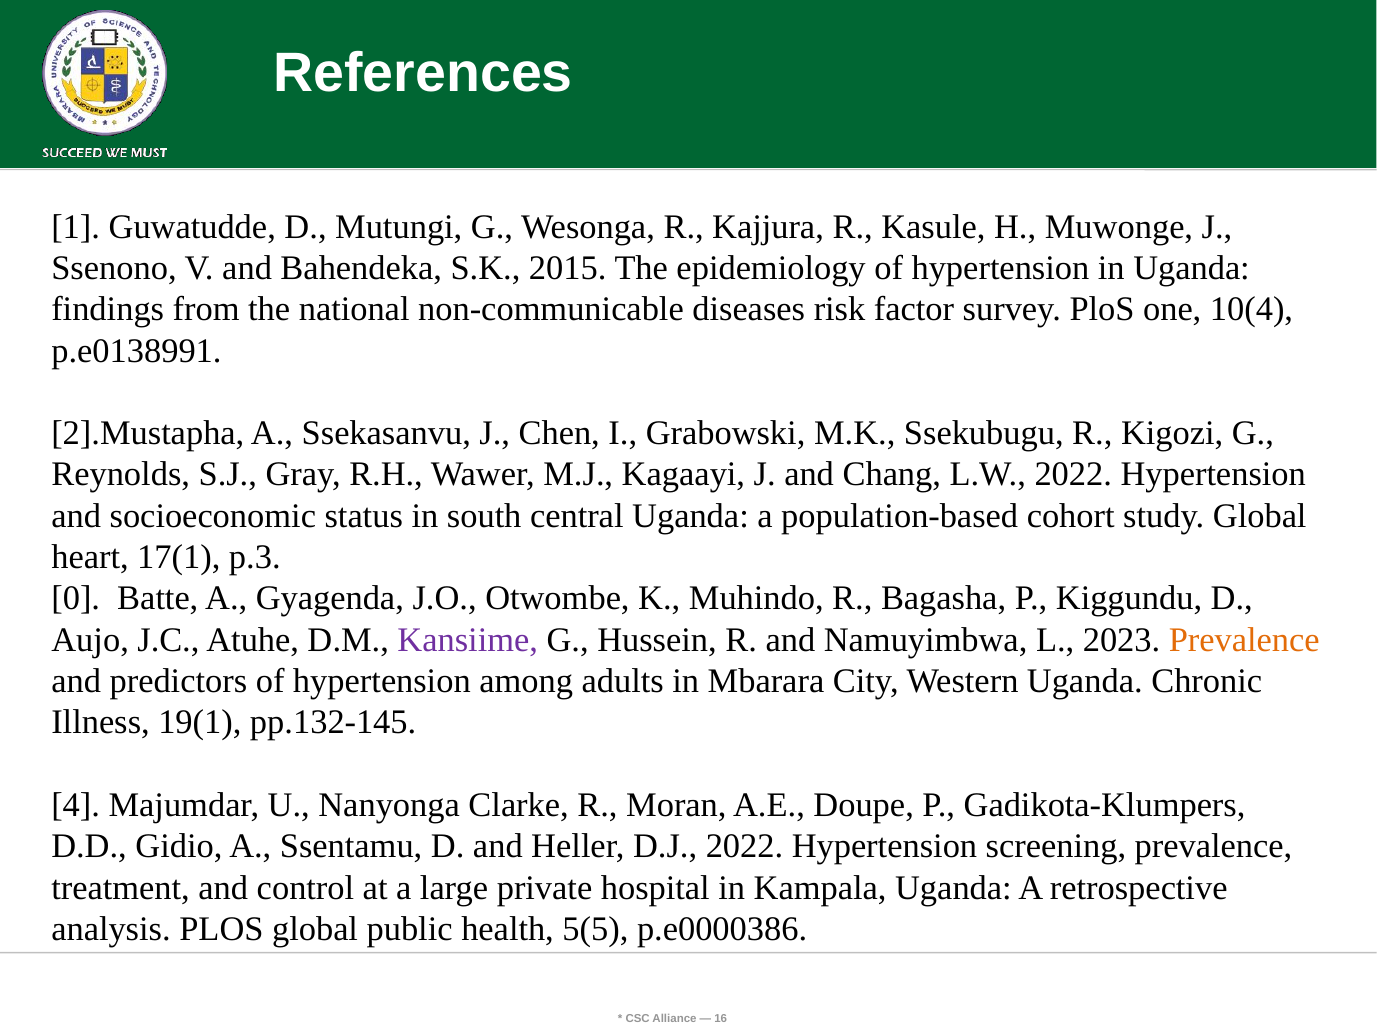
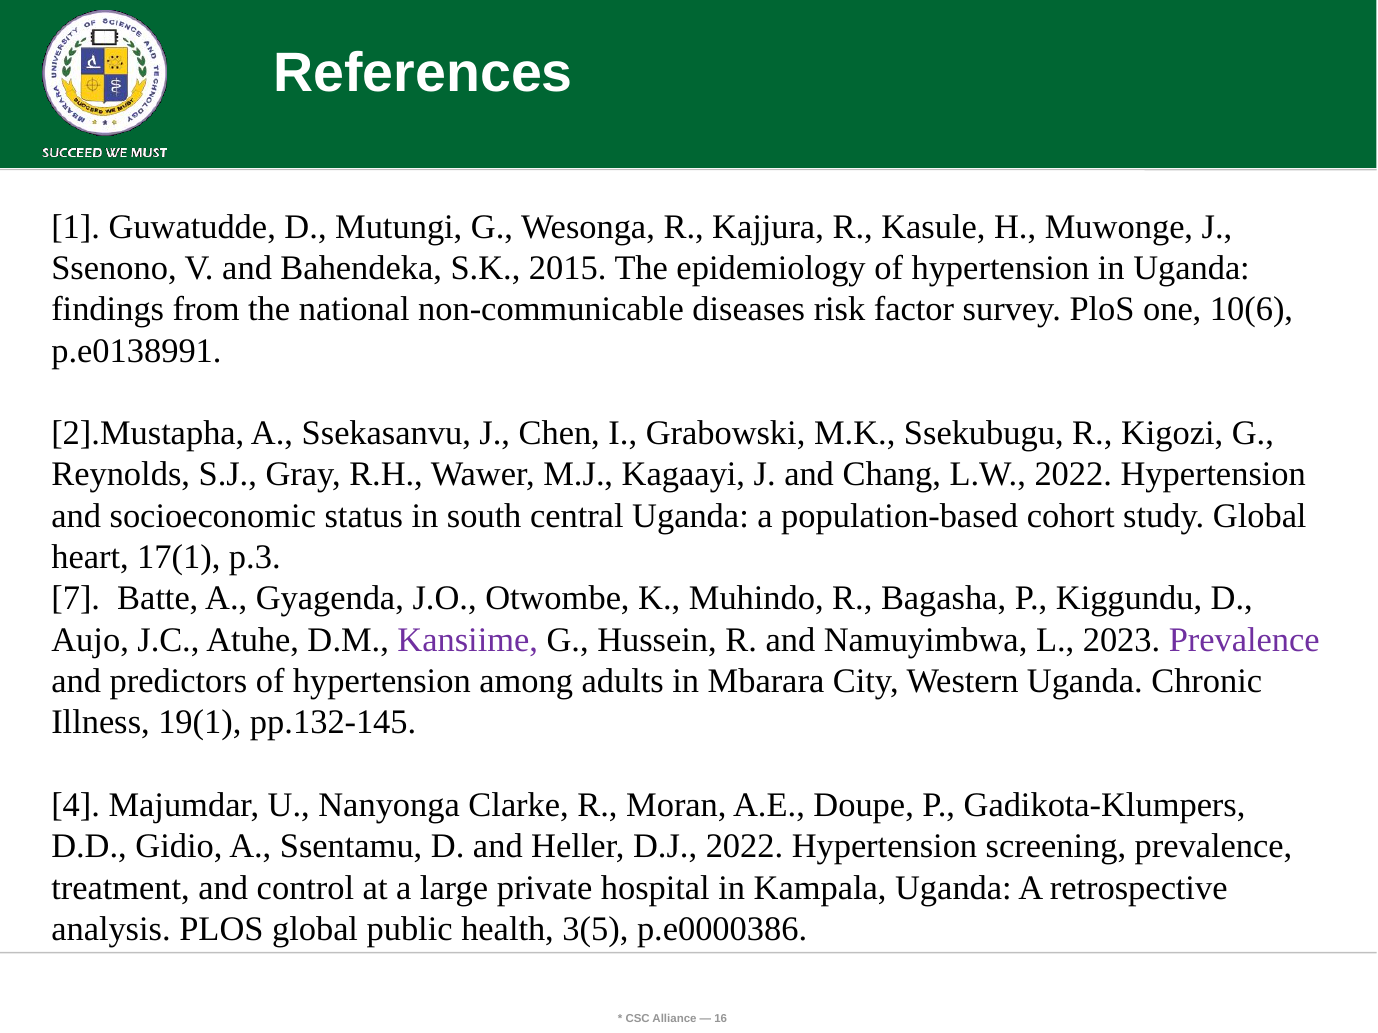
10(4: 10(4 -> 10(6 (1252, 309)
0: 0 -> 7 (76, 599)
Prevalence colour: orange -> purple (1244, 640)
5(5: 5(5 -> 3(5 (595, 930)
